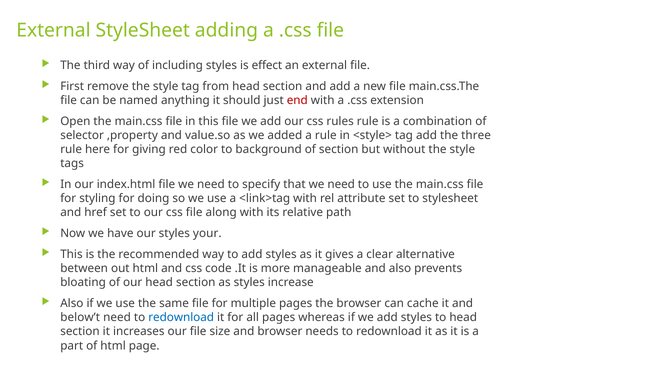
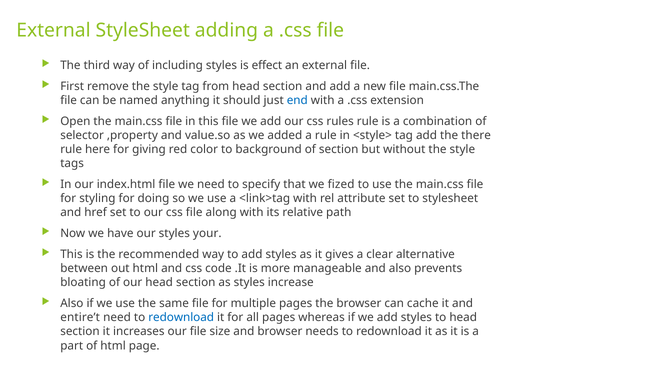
end colour: red -> blue (297, 100)
three: three -> there (476, 135)
that we need: need -> fized (341, 184)
below’t: below’t -> entire’t (80, 317)
